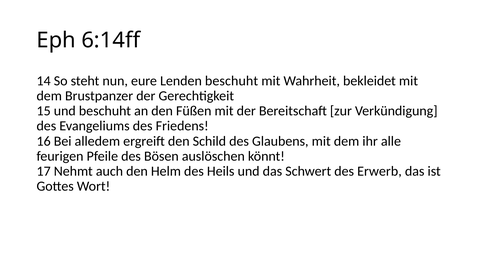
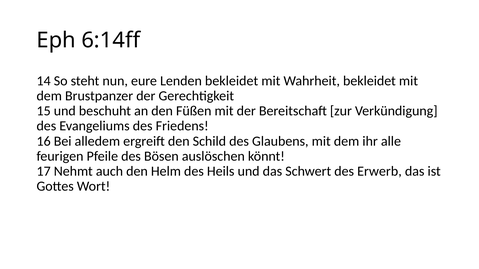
Lenden beschuht: beschuht -> bekleidet (232, 81)
